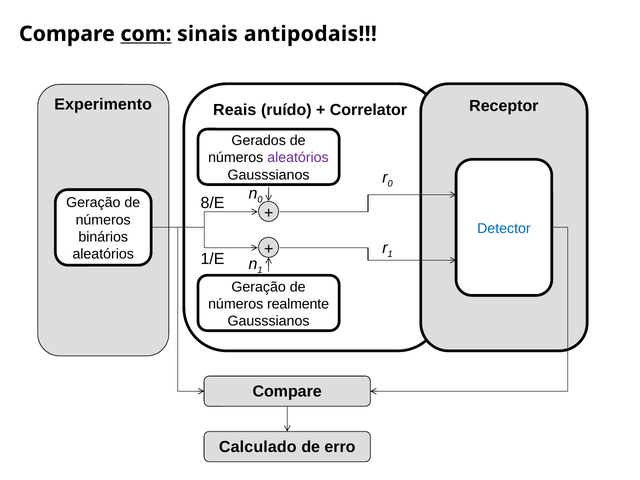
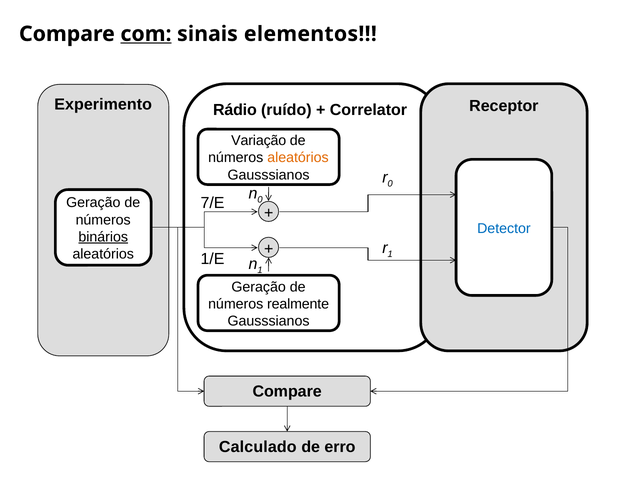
antipodais: antipodais -> elementos (310, 34)
Reais: Reais -> Rádio (235, 110)
Gerados: Gerados -> Variação (259, 141)
aleatórios colour: purple -> orange (298, 158)
8/E: 8/E -> 7/E (213, 203)
binários underline: none -> present (103, 237)
